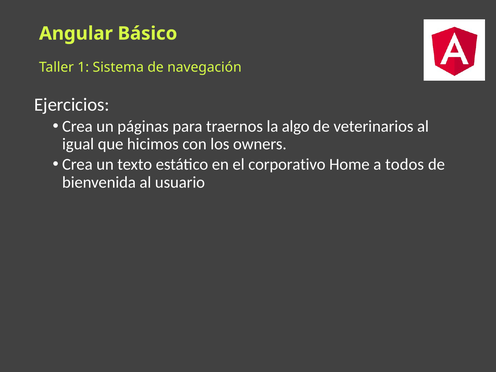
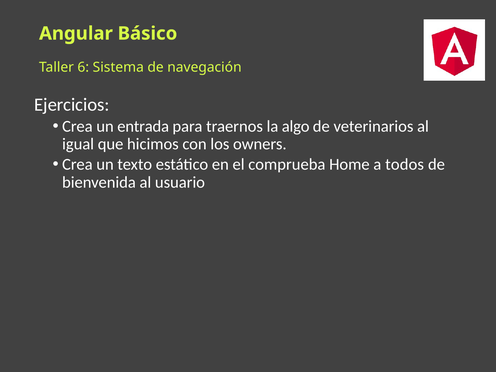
1: 1 -> 6 (83, 67)
páginas: páginas -> entrada (143, 126)
corporativo: corporativo -> comprueba (287, 165)
